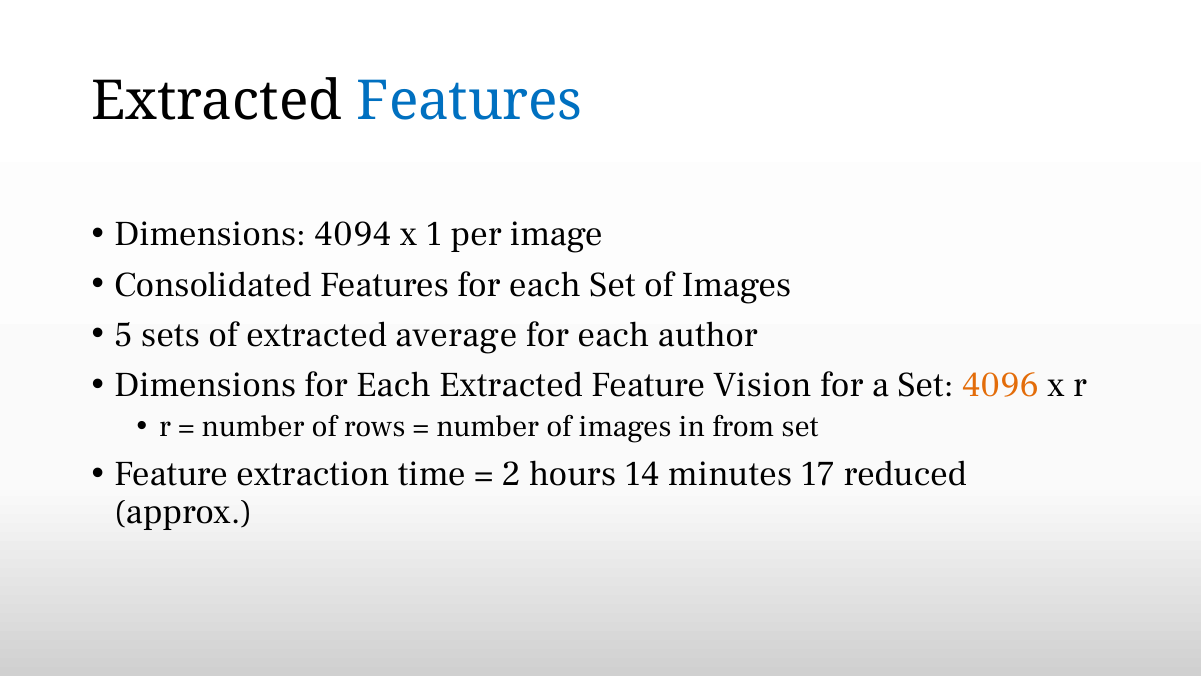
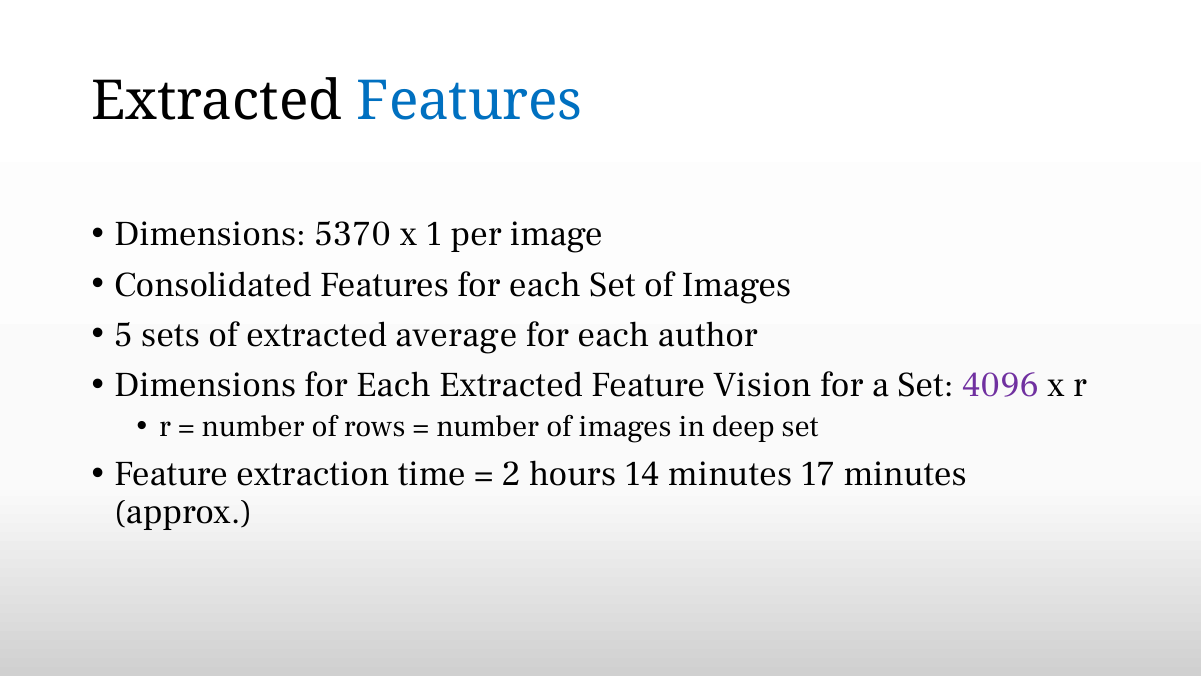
4094: 4094 -> 5370 (353, 234)
4096 colour: orange -> purple (1000, 385)
from: from -> deep (743, 426)
17 reduced: reduced -> minutes (905, 474)
